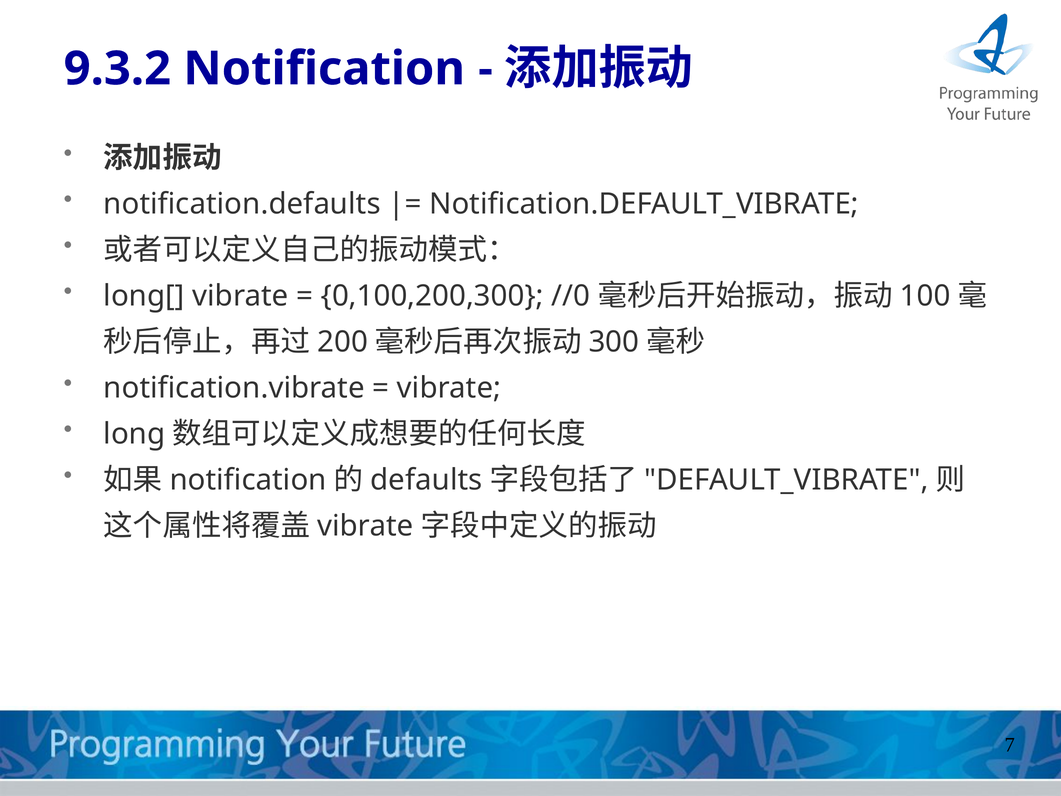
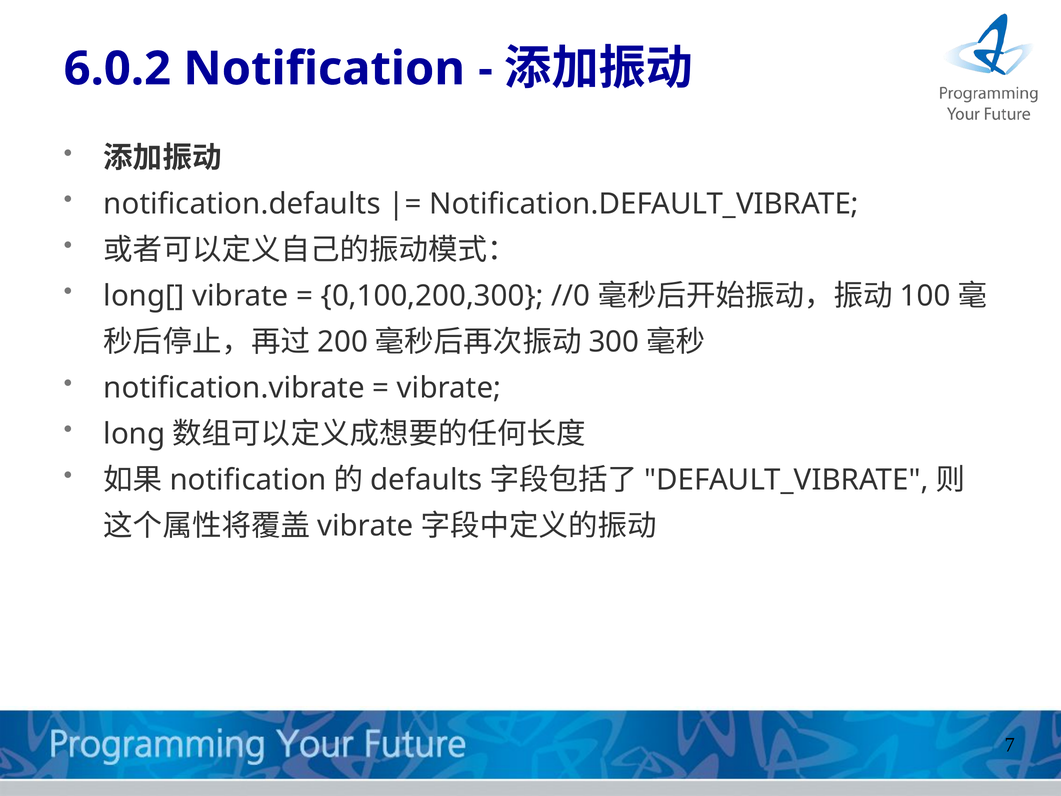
9.3.2: 9.3.2 -> 6.0.2 (117, 69)
